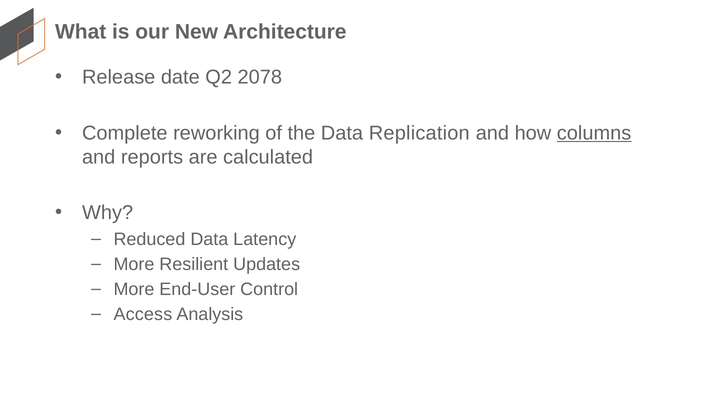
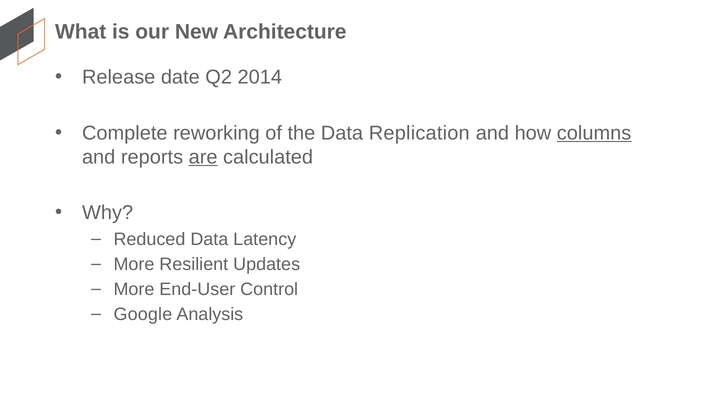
2078: 2078 -> 2014 (260, 77)
are underline: none -> present (203, 157)
Access: Access -> Google (143, 315)
